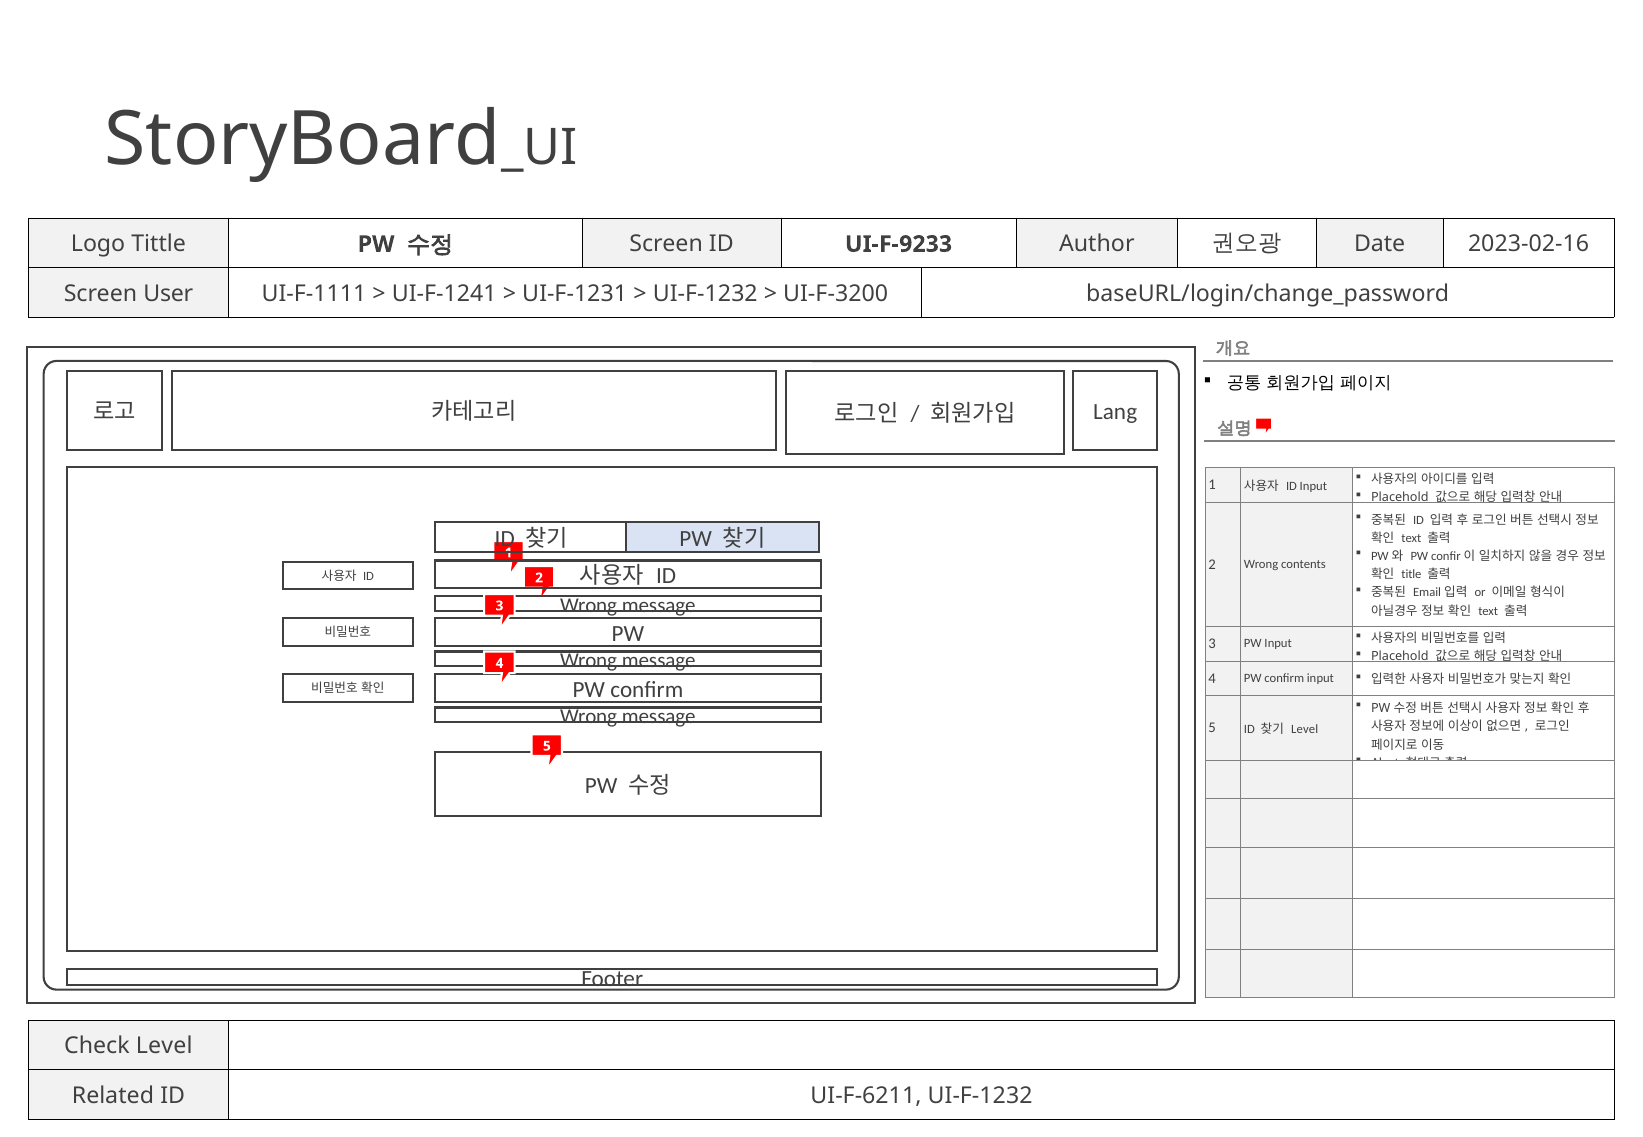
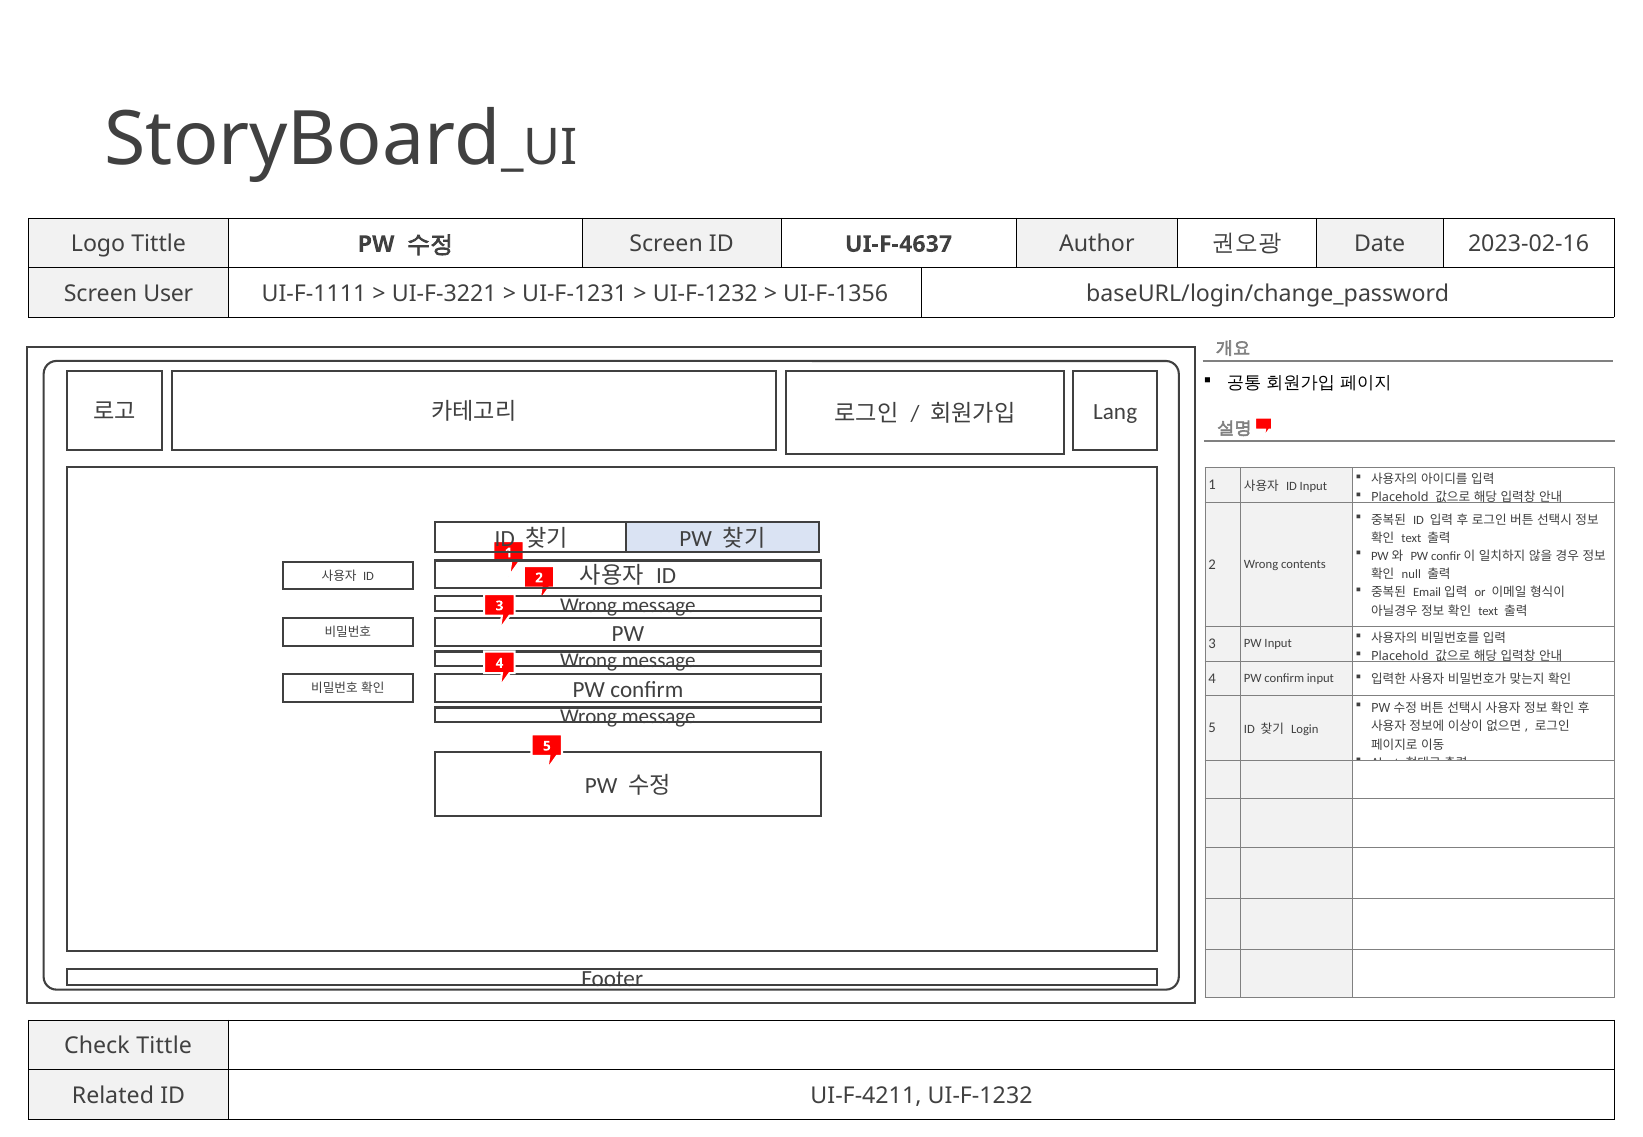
UI-F-9233: UI-F-9233 -> UI-F-4637 (899, 244)
UI-F-1241: UI-F-1241 -> UI-F-3221 (444, 294)
UI-F-3200: UI-F-3200 -> UI-F-1356 (836, 294)
title: title -> null (1411, 575)
Level: Level -> Login (1305, 729)
Check Level: Level -> Tittle (164, 1047)
UI-F-6211: UI-F-6211 -> UI-F-4211 (866, 1096)
